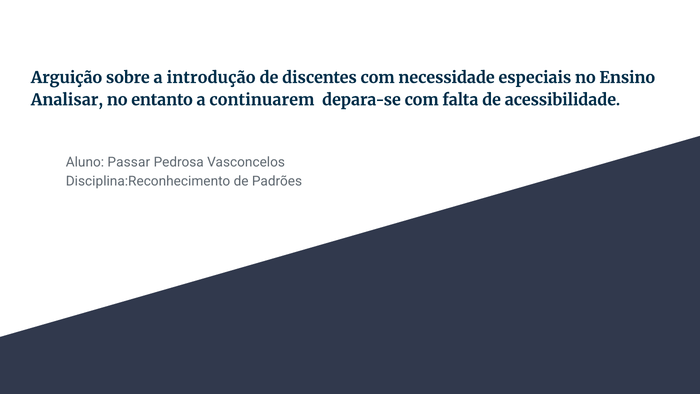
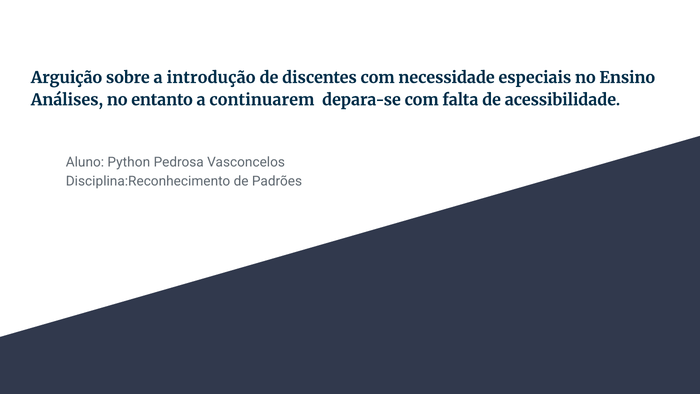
Analisar: Analisar -> Análises (67, 100)
Passar: Passar -> Python (129, 162)
